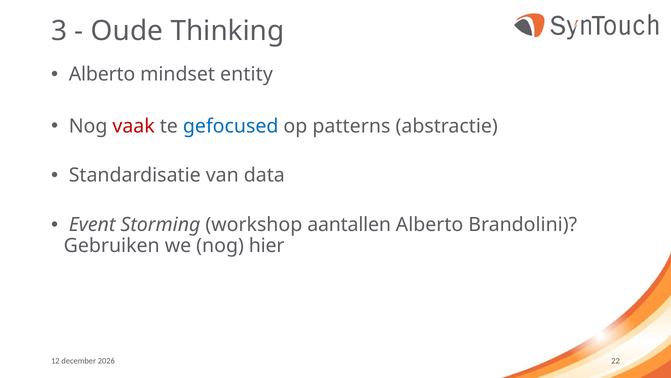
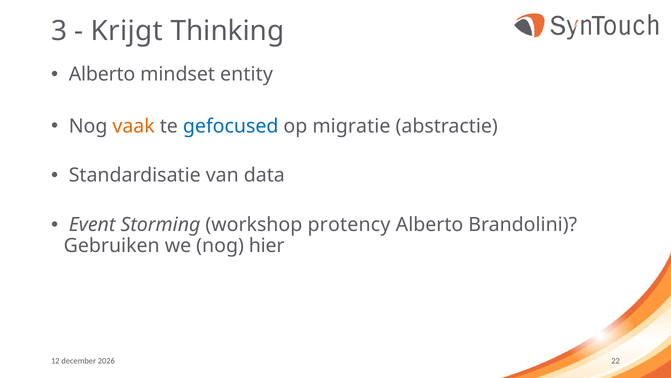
Oude: Oude -> Krijgt (127, 31)
vaak colour: red -> orange (134, 126)
patterns: patterns -> migratie (351, 126)
aantallen: aantallen -> protency (349, 224)
